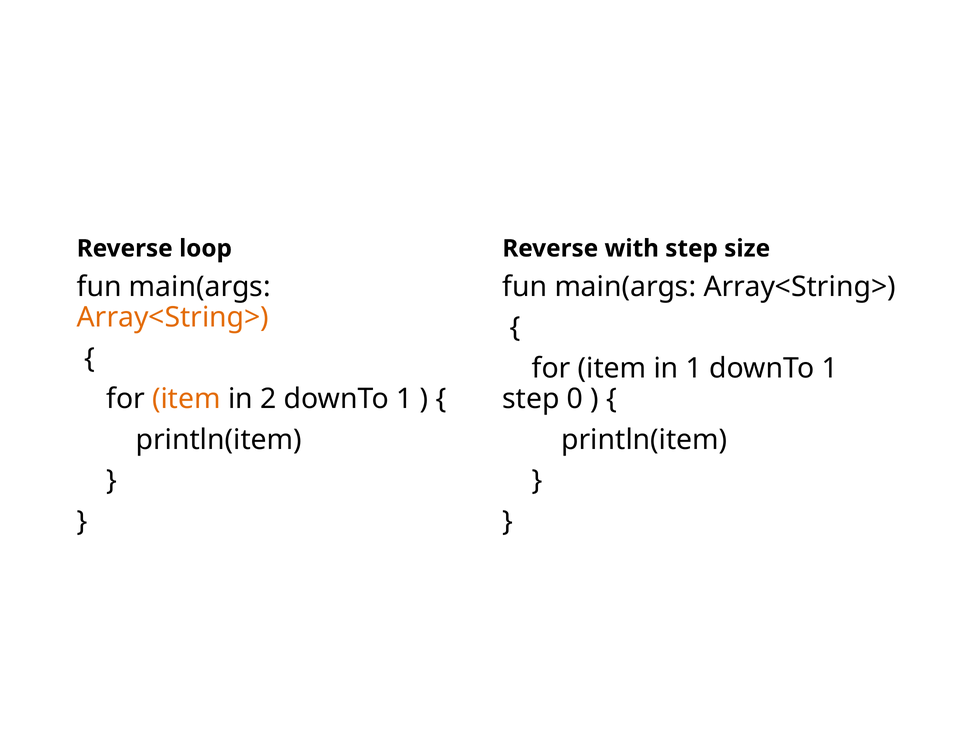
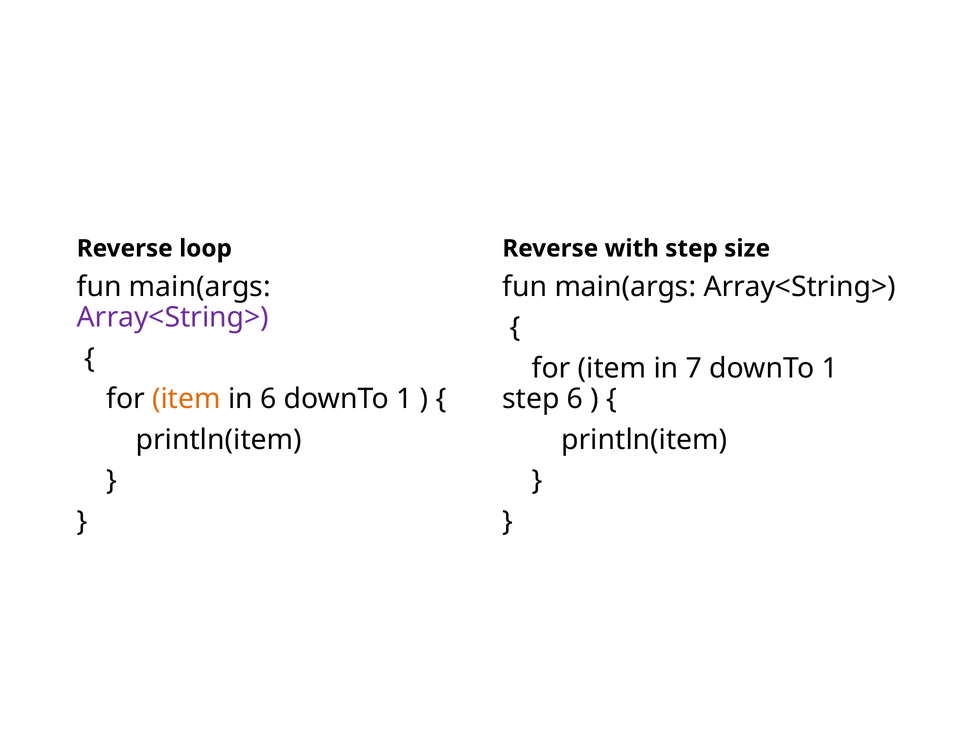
Array<String> colour: orange -> purple (173, 317)
in 1: 1 -> 7 (694, 368)
in 2: 2 -> 6 (268, 399)
step 0: 0 -> 6 (575, 399)
